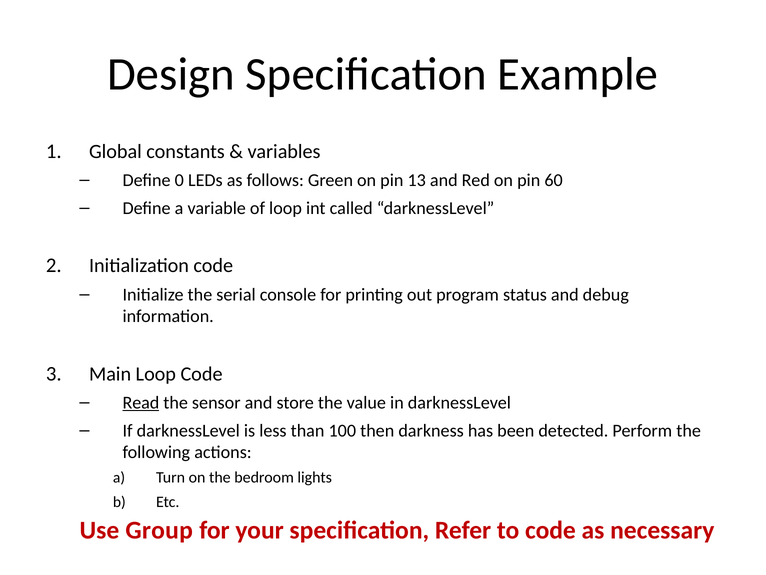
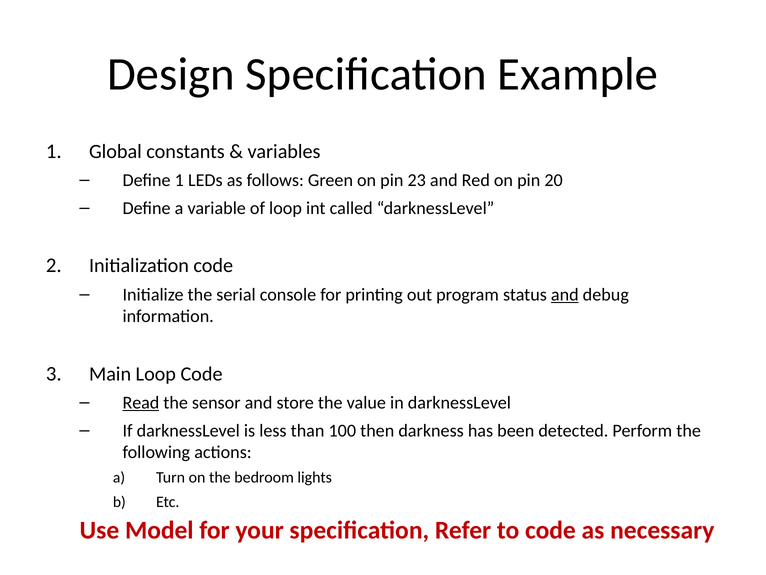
Define 0: 0 -> 1 (179, 180)
13: 13 -> 23 (417, 180)
60: 60 -> 20 (554, 180)
and underline: none -> present (565, 294)
Group: Group -> Model (159, 530)
